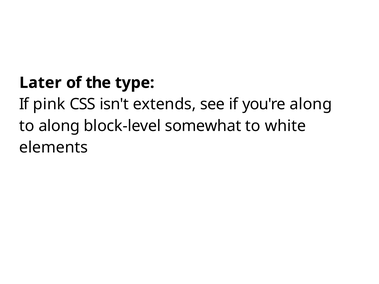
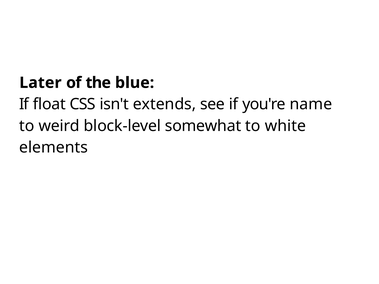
type: type -> blue (135, 83)
pink: pink -> float (49, 104)
you're along: along -> name (311, 104)
to along: along -> weird (59, 126)
